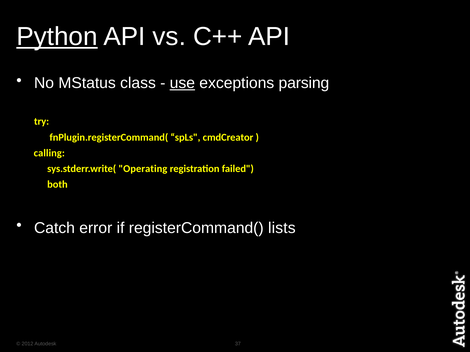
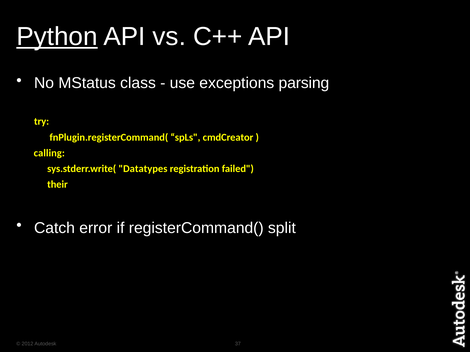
use underline: present -> none (182, 83)
Operating: Operating -> Datatypes (143, 169)
both: both -> their (57, 185)
lists: lists -> split (282, 228)
